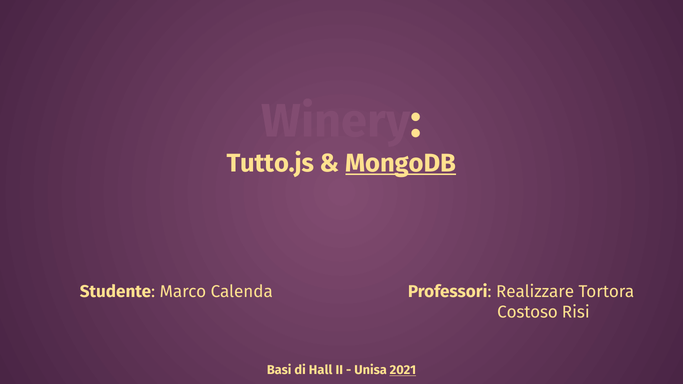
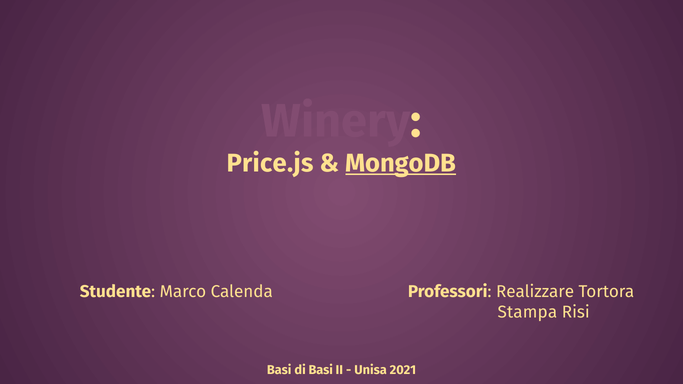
Tutto.js: Tutto.js -> Price.js (270, 163)
Costoso: Costoso -> Stampa (527, 312)
di Hall: Hall -> Basi (321, 370)
2021 underline: present -> none (403, 370)
